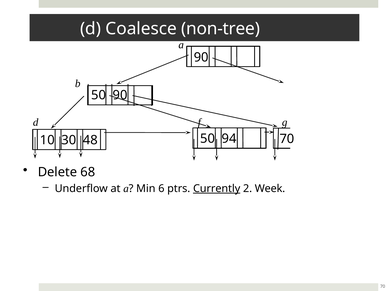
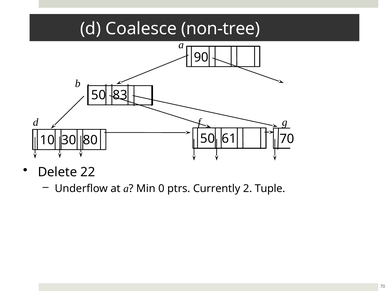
50 90: 90 -> 83 (120, 95)
94: 94 -> 61 (229, 139)
48: 48 -> 80 (90, 140)
68: 68 -> 22 (88, 172)
6: 6 -> 0 (161, 188)
Currently underline: present -> none (217, 188)
Week: Week -> Tuple (270, 188)
